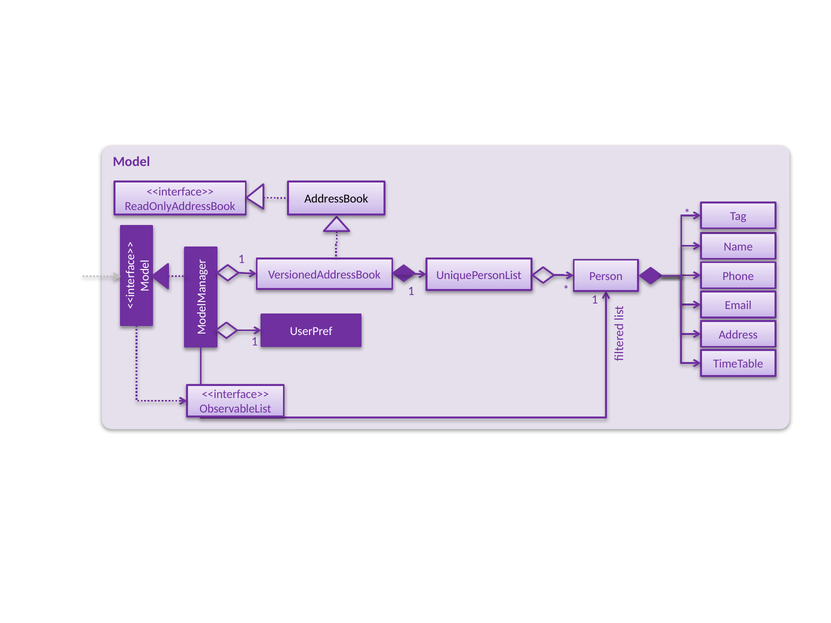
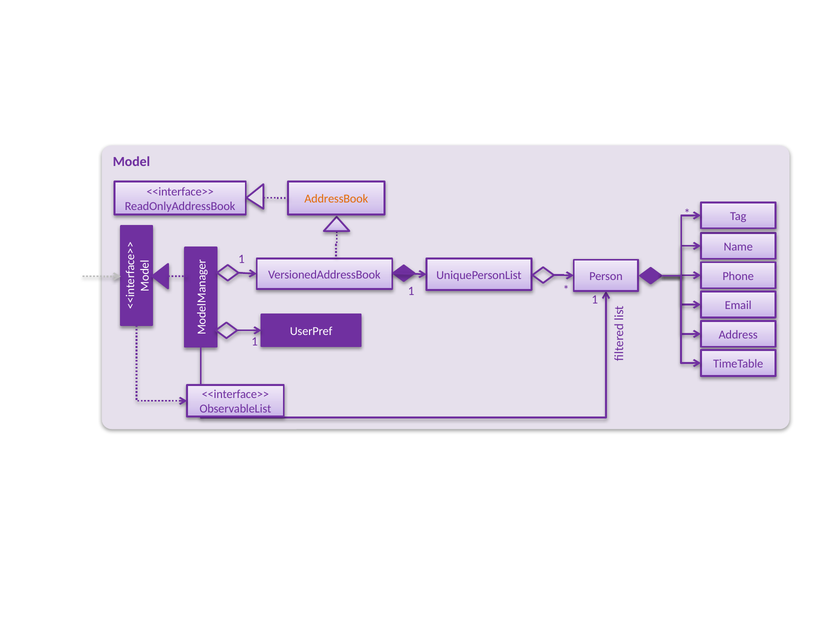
AddressBook colour: black -> orange (336, 199)
